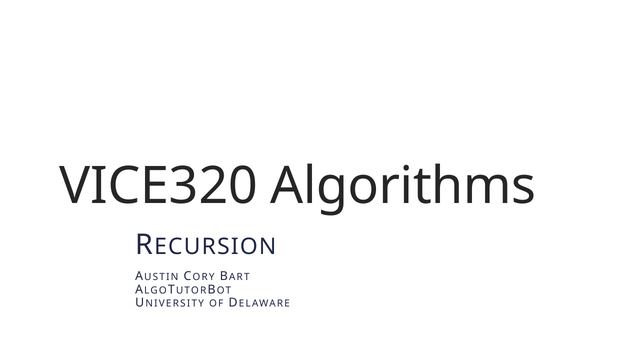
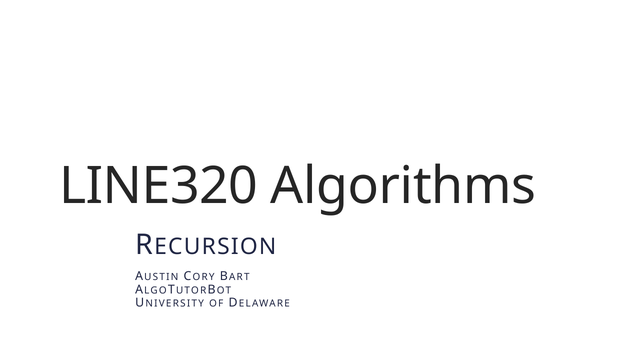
VICE320: VICE320 -> LINE320 (159, 186)
